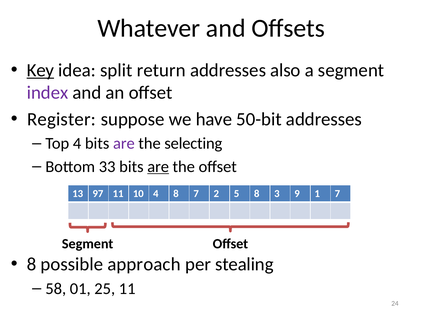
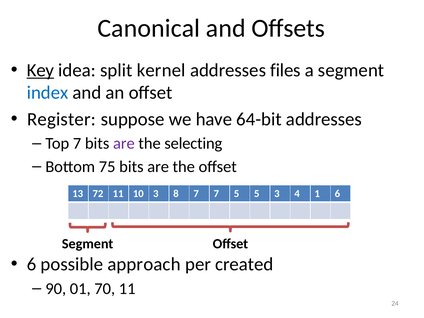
Whatever: Whatever -> Canonical (149, 28)
return: return -> kernel (161, 70)
also: also -> files (285, 70)
index colour: purple -> blue (48, 93)
50-bit: 50-bit -> 64-bit (259, 119)
Top 4: 4 -> 7 (77, 143)
33: 33 -> 75 (107, 167)
are underline: present -> none (158, 167)
97: 97 -> 72 (98, 194)
10 4: 4 -> 3 (156, 194)
7 2: 2 -> 7 (216, 194)
5 8: 8 -> 5 (257, 194)
9: 9 -> 4 (297, 194)
1 7: 7 -> 6 (337, 194)
8: 8 -> 6 (32, 264)
stealing: stealing -> created (244, 264)
58: 58 -> 90 (56, 289)
25: 25 -> 70 (105, 289)
